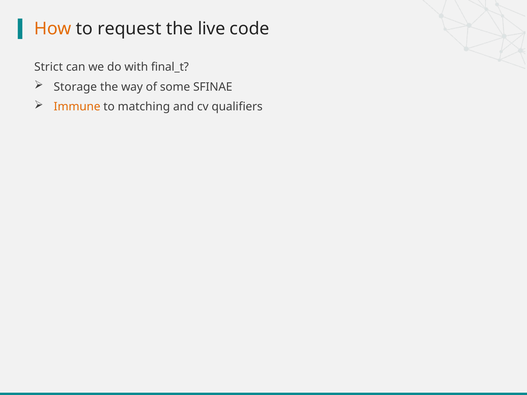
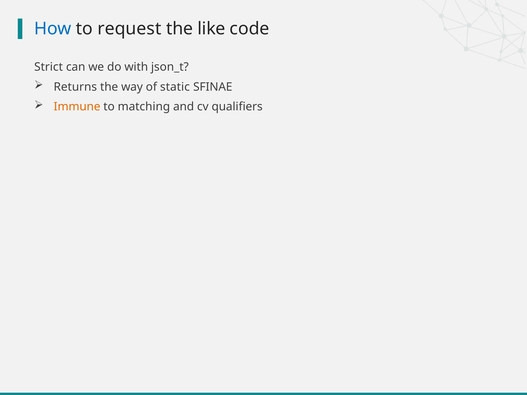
How colour: orange -> blue (53, 29)
live: live -> like (212, 29)
final_t: final_t -> json_t (170, 67)
Storage: Storage -> Returns (75, 87)
some: some -> static (175, 87)
